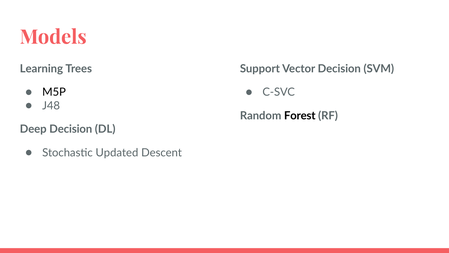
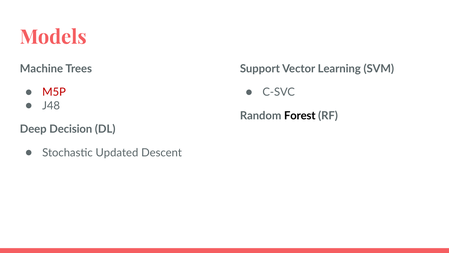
Learning: Learning -> Machine (41, 69)
Vector Decision: Decision -> Learning (339, 69)
M5P colour: black -> red (54, 92)
